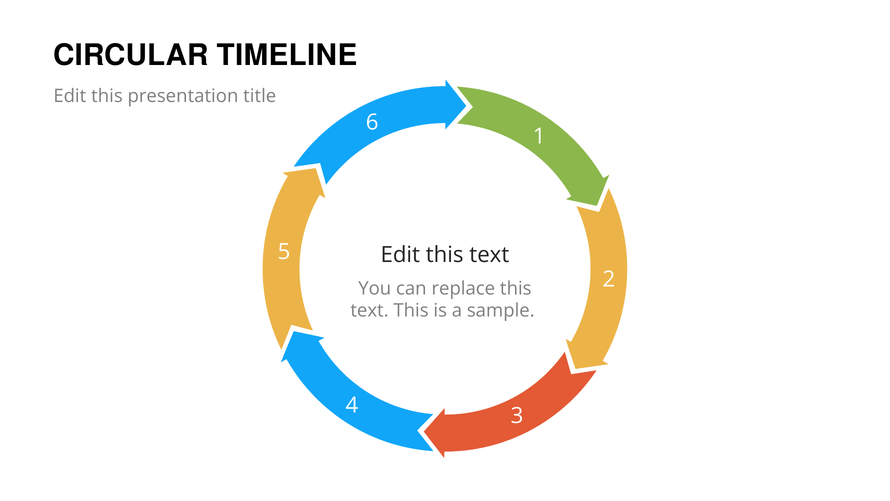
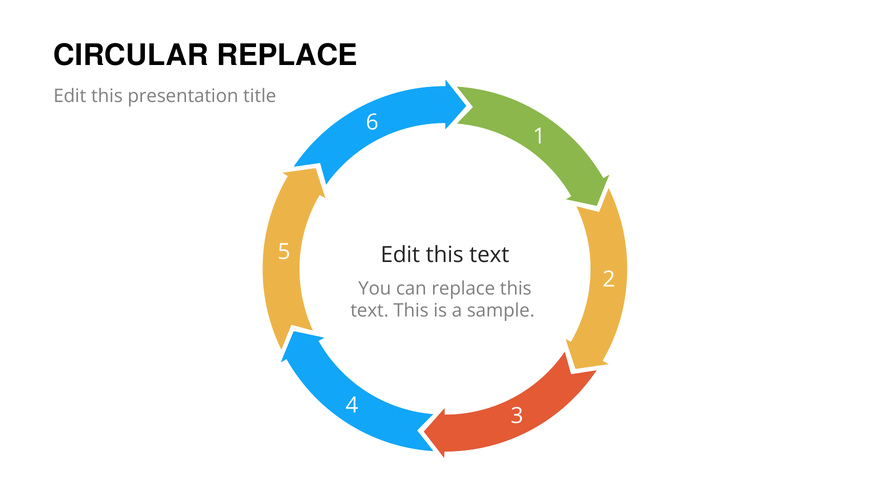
CIRCULAR TIMELINE: TIMELINE -> REPLACE (287, 55)
